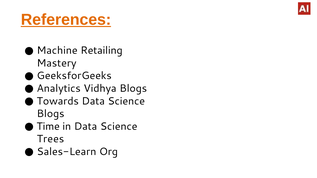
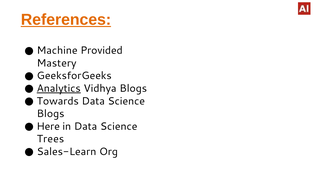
Retailing: Retailing -> Provided (102, 51)
Analytics underline: none -> present (59, 89)
Time: Time -> Here (48, 127)
